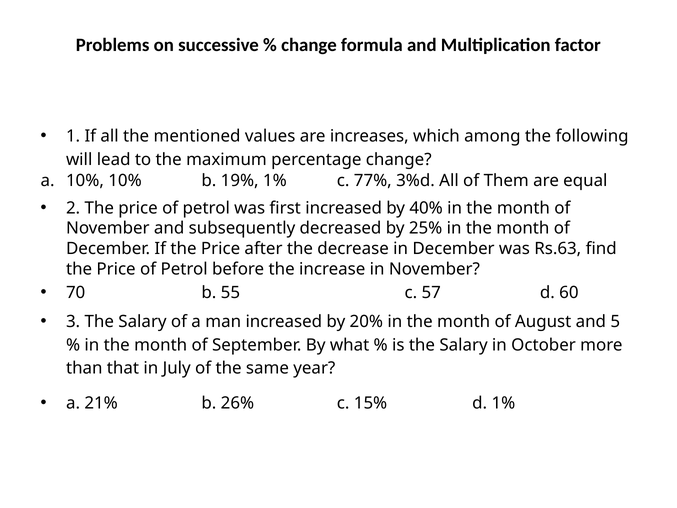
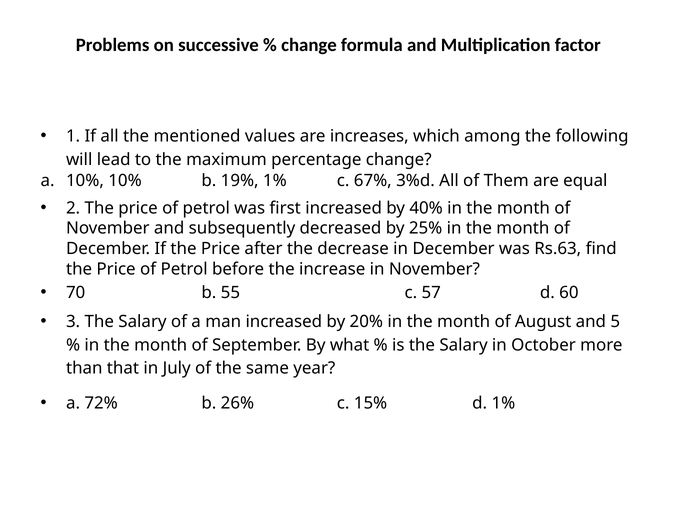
77%: 77% -> 67% (373, 180)
21%: 21% -> 72% (101, 403)
